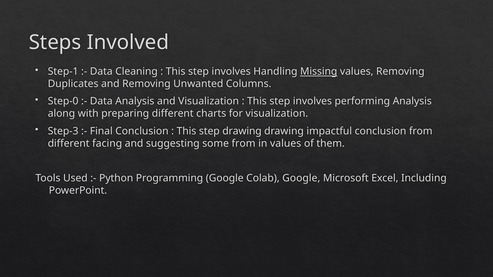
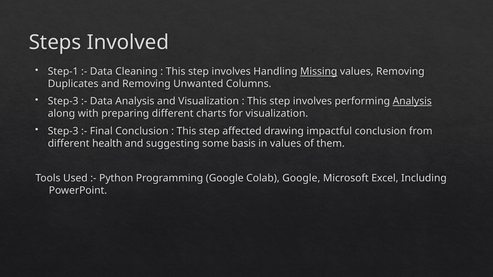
Step-0: Step-0 -> Step-3 (63, 101)
Analysis underline: none -> present (412, 101)
step drawing: drawing -> affected (242, 131)
facing: facing -> health (107, 143)
some from: from -> basis (244, 143)
